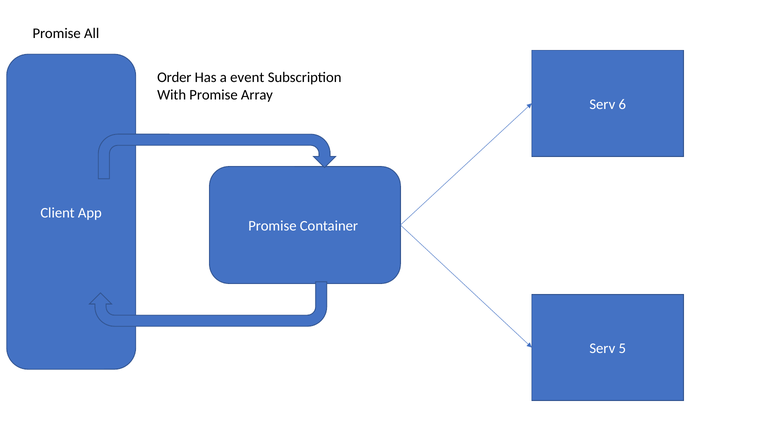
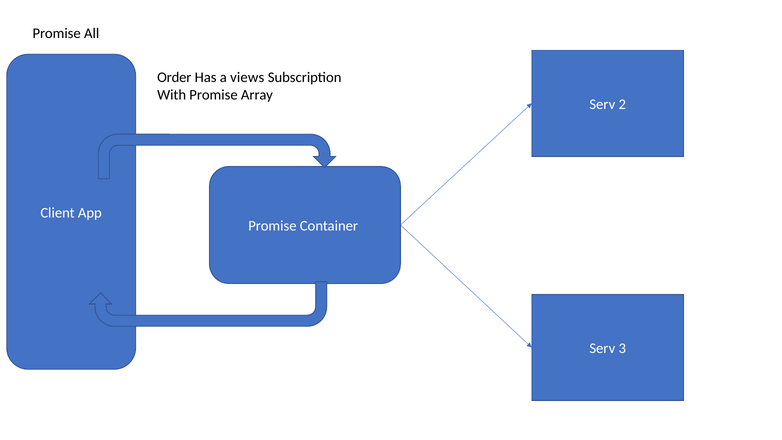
event: event -> views (247, 77)
6: 6 -> 2 (622, 104)
5: 5 -> 3 (622, 348)
